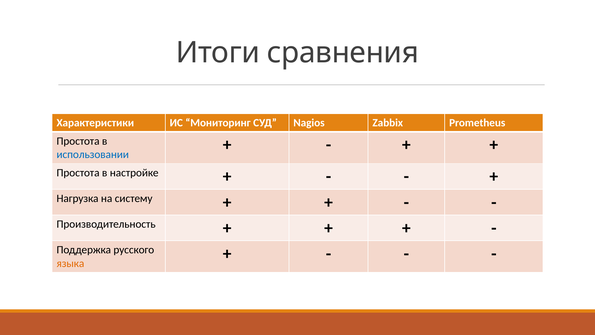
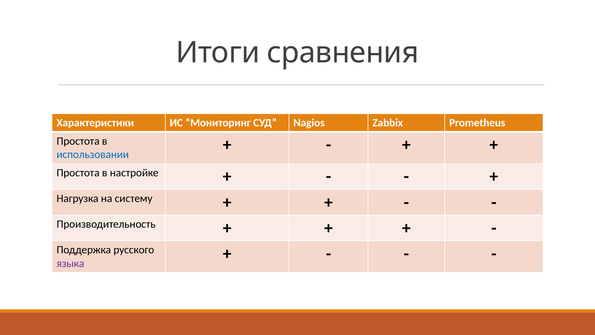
языка colour: orange -> purple (70, 263)
